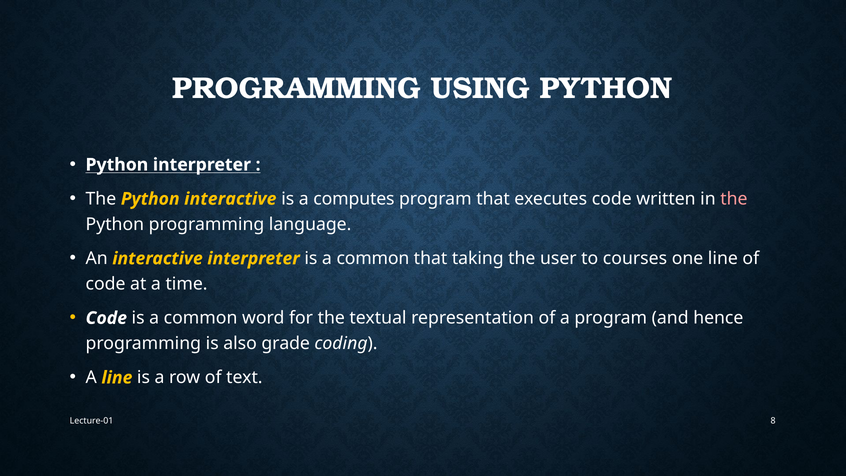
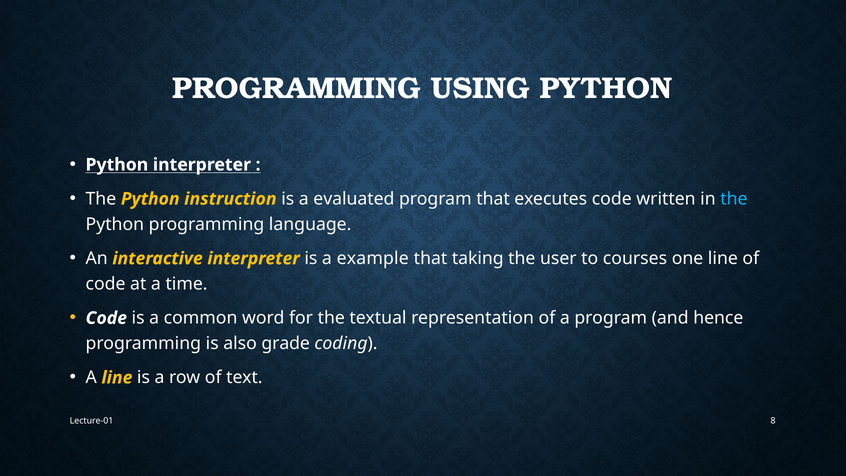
Python interactive: interactive -> instruction (230, 199)
computes: computes -> evaluated (354, 199)
the colour: pink -> light blue (734, 199)
interpreter is a common: common -> example (373, 258)
